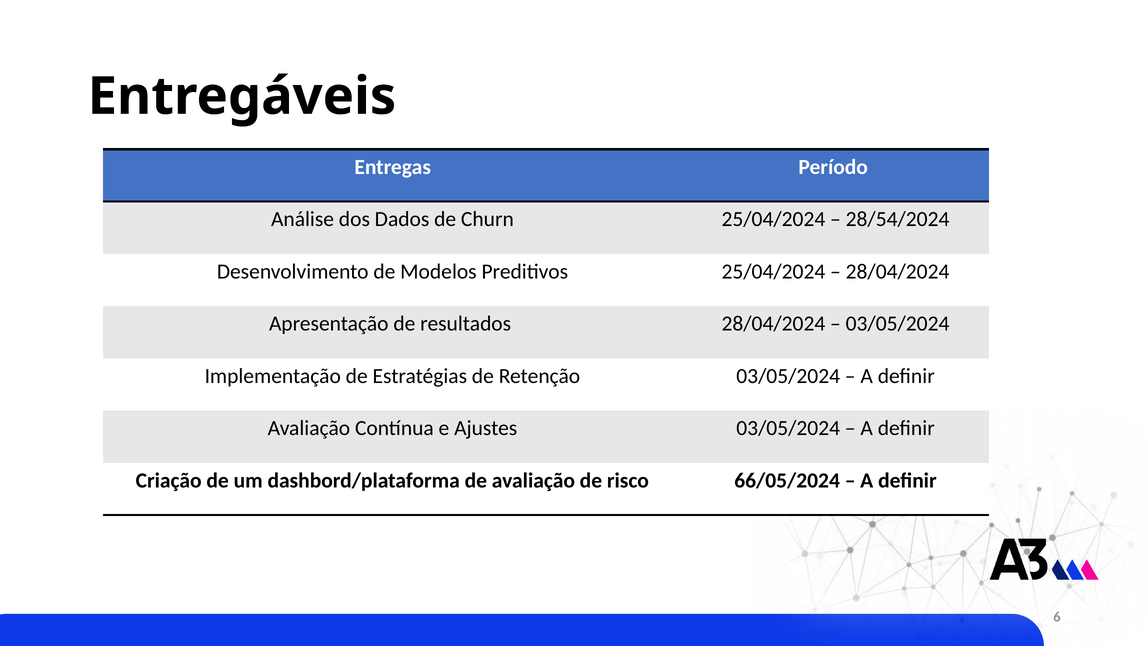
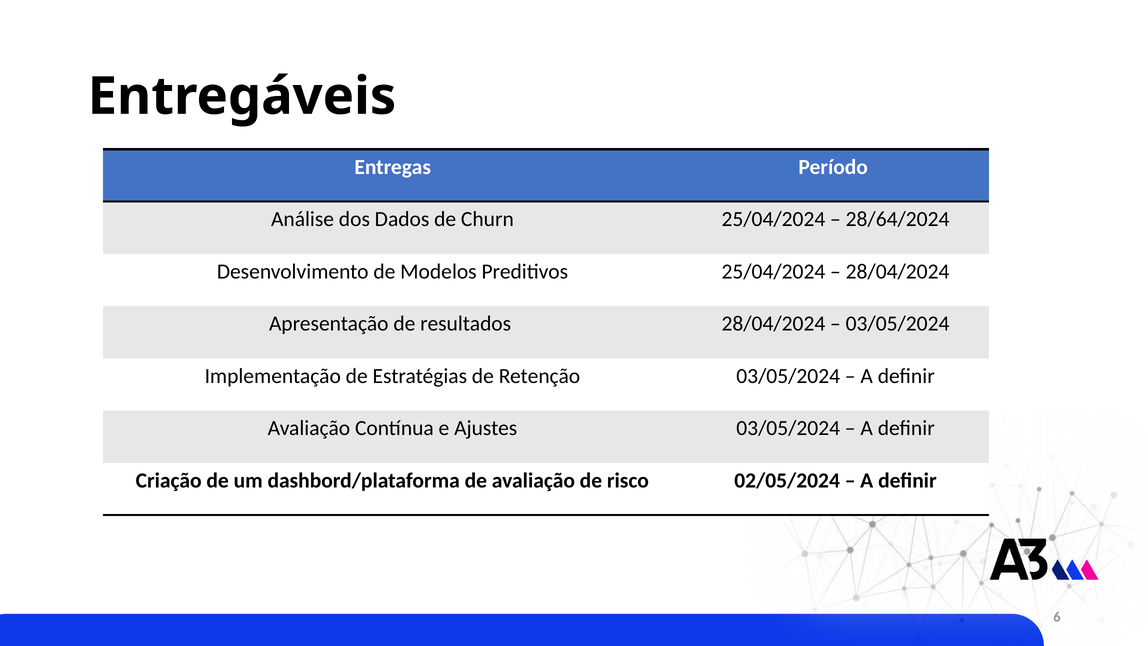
28/54/2024: 28/54/2024 -> 28/64/2024 (898, 219)
66/05/2024: 66/05/2024 -> 02/05/2024 (787, 480)
